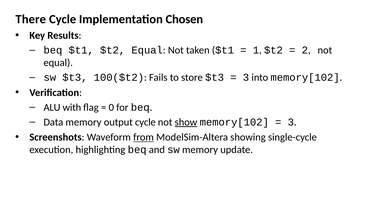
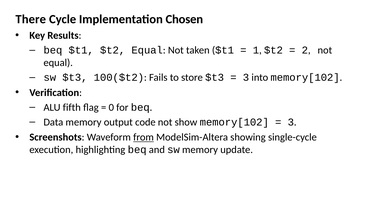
with: with -> fifth (72, 107)
output cycle: cycle -> code (145, 122)
show underline: present -> none (186, 122)
